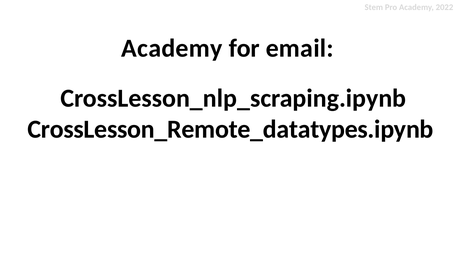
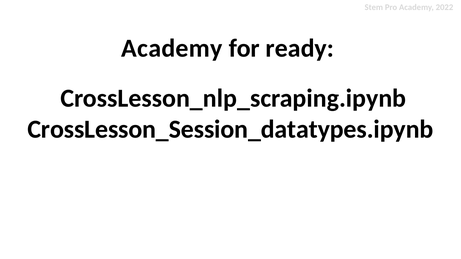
email: email -> ready (300, 48)
CrossLesson_Remote_datatypes.ipynb: CrossLesson_Remote_datatypes.ipynb -> CrossLesson_Session_datatypes.ipynb (230, 129)
